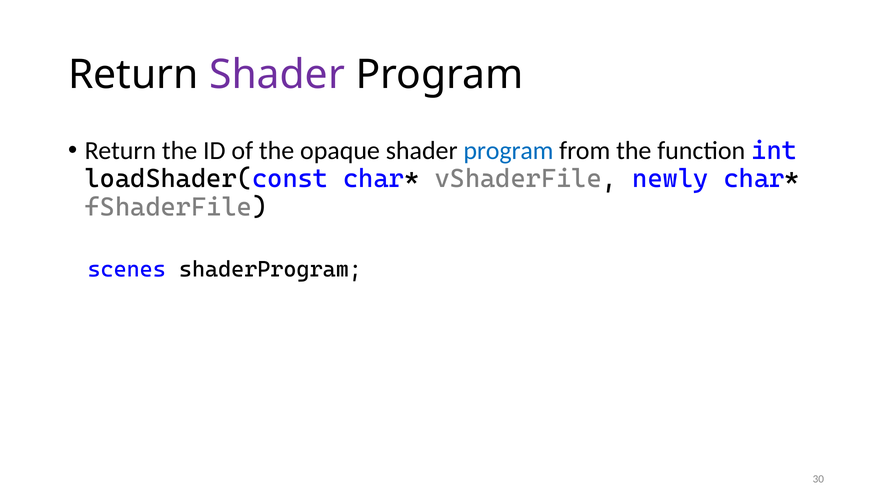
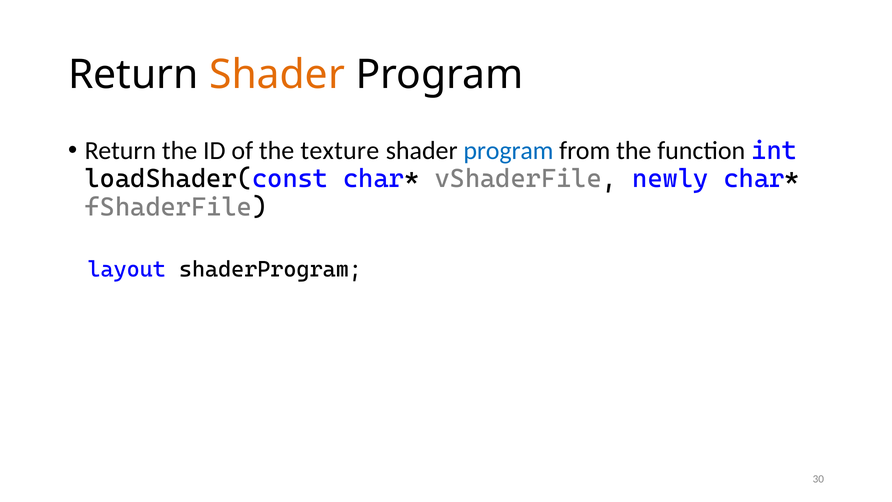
Shader colour: purple -> orange (277, 75)
opaque: opaque -> texture (340, 151)
scenes: scenes -> layout (127, 269)
